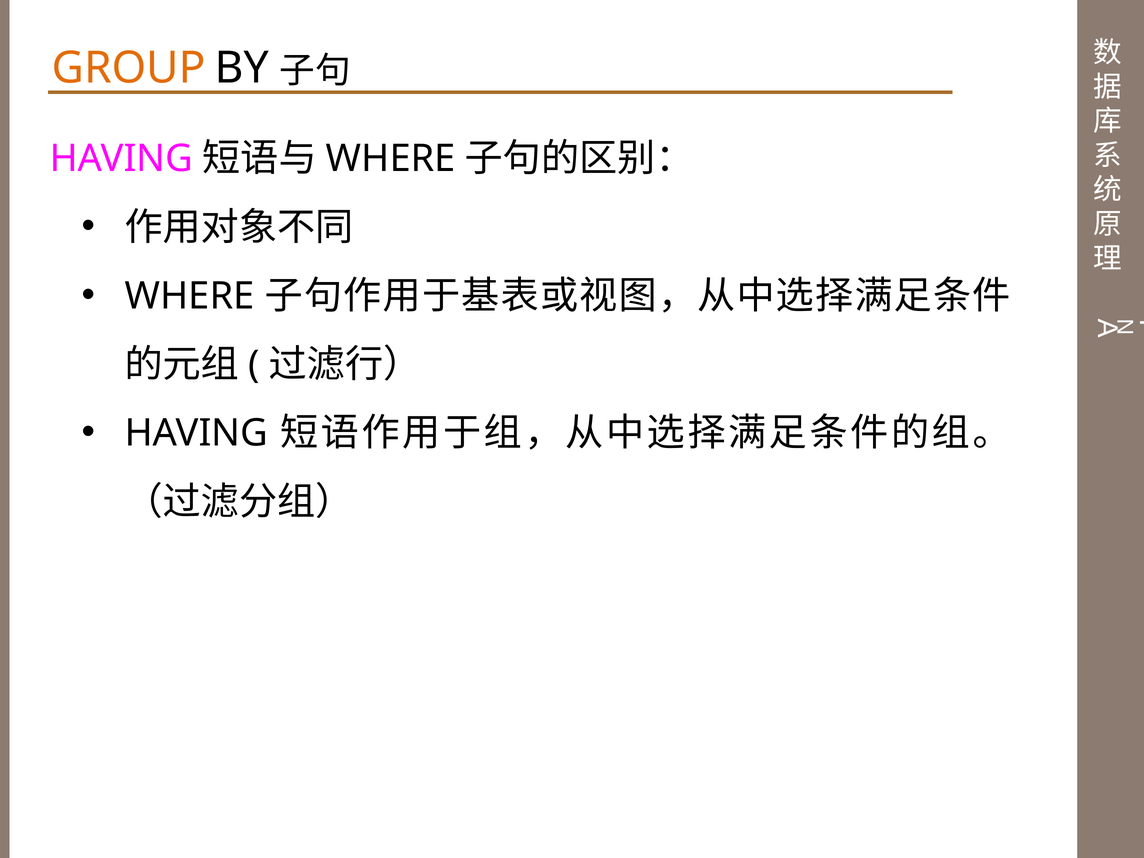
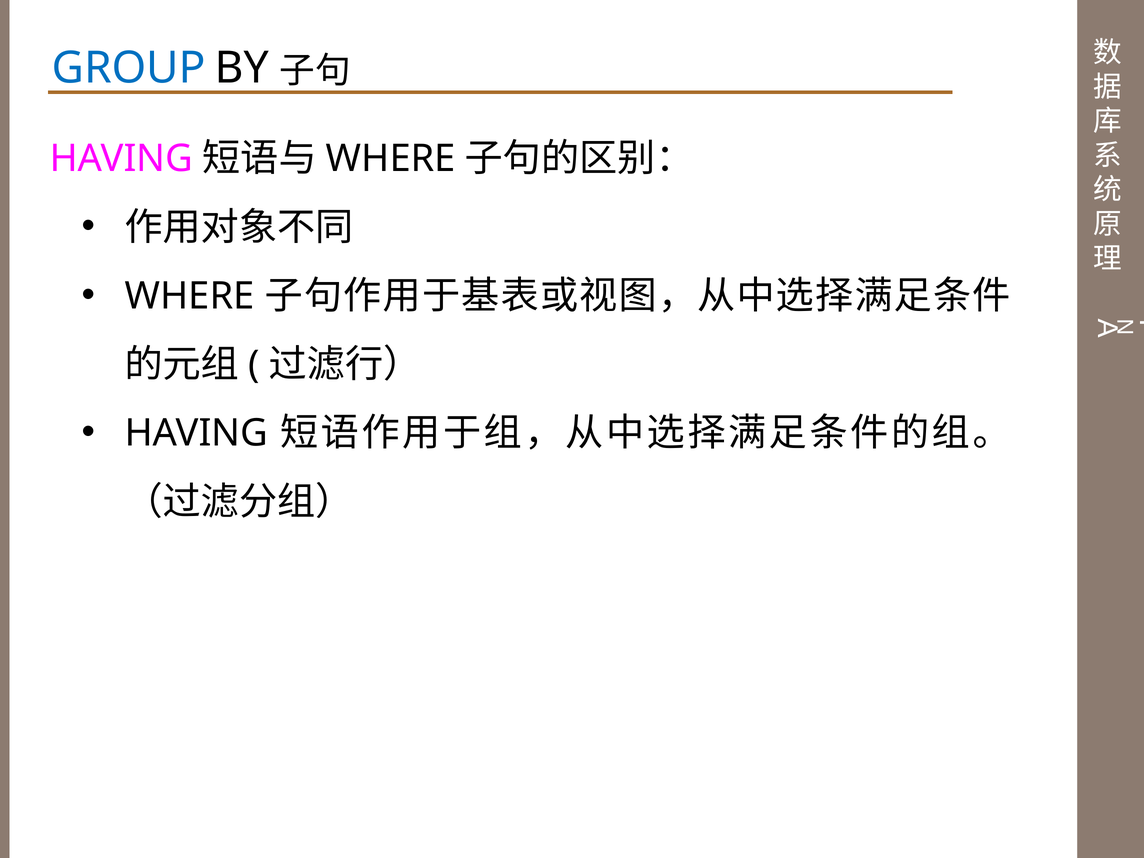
GROUP colour: orange -> blue (129, 68)
